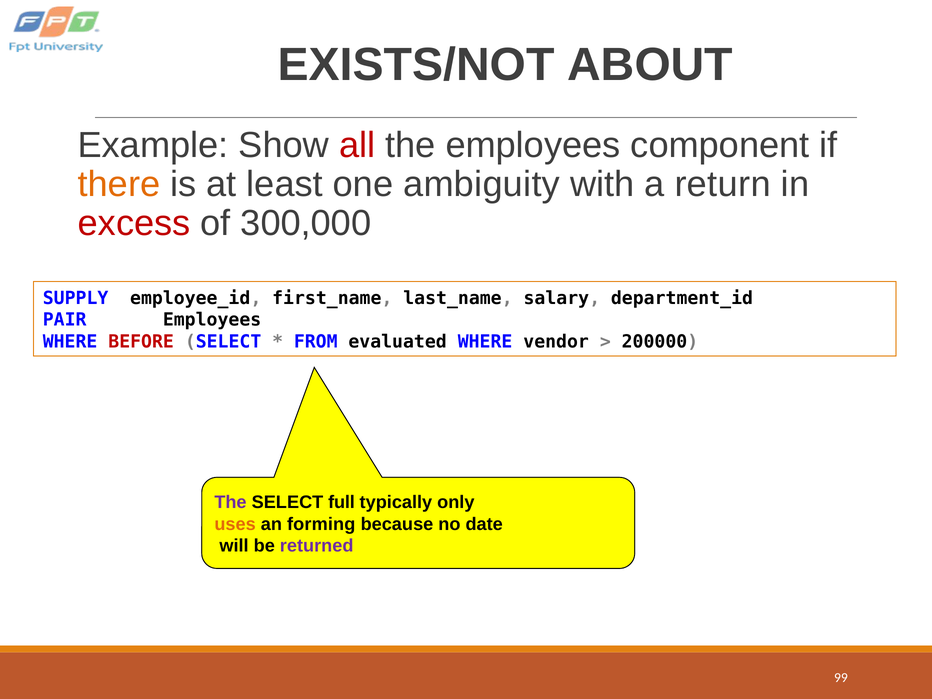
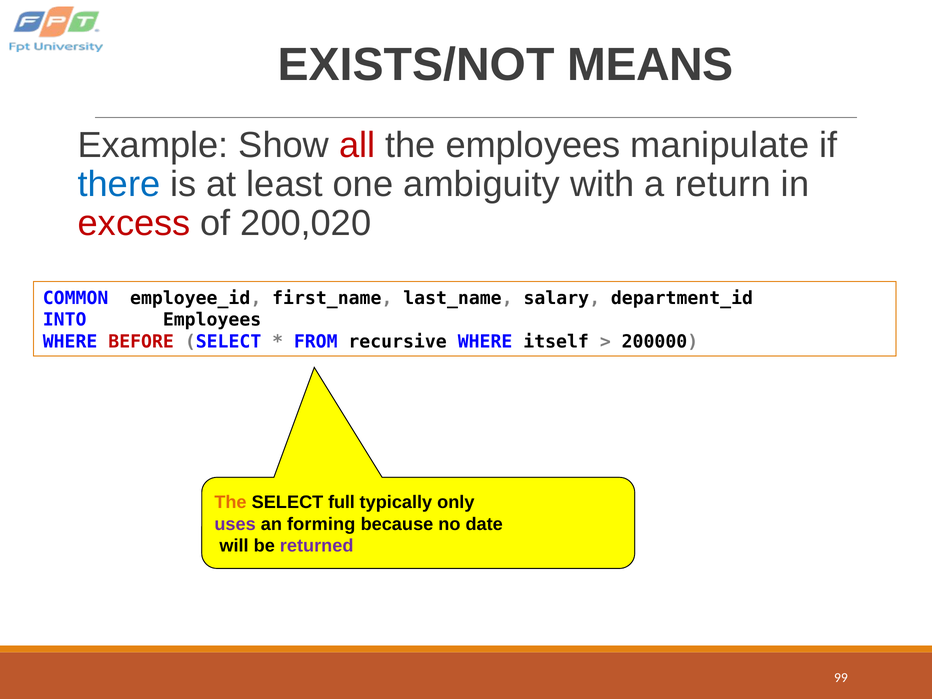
ABOUT: ABOUT -> MEANS (650, 65)
component: component -> manipulate (720, 145)
there colour: orange -> blue (119, 184)
300,000: 300,000 -> 200,020 (306, 223)
SUPPLY: SUPPLY -> COMMON (76, 298)
PAIR: PAIR -> INTO (65, 320)
evaluated: evaluated -> recursive (398, 342)
vendor: vendor -> itself (556, 342)
The colour: purple -> orange (231, 502)
uses colour: orange -> purple (235, 524)
